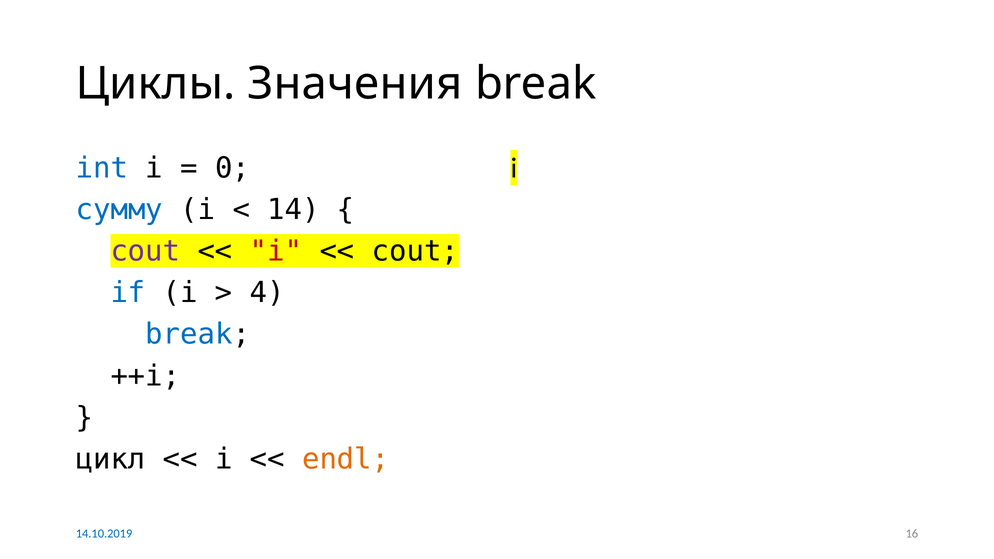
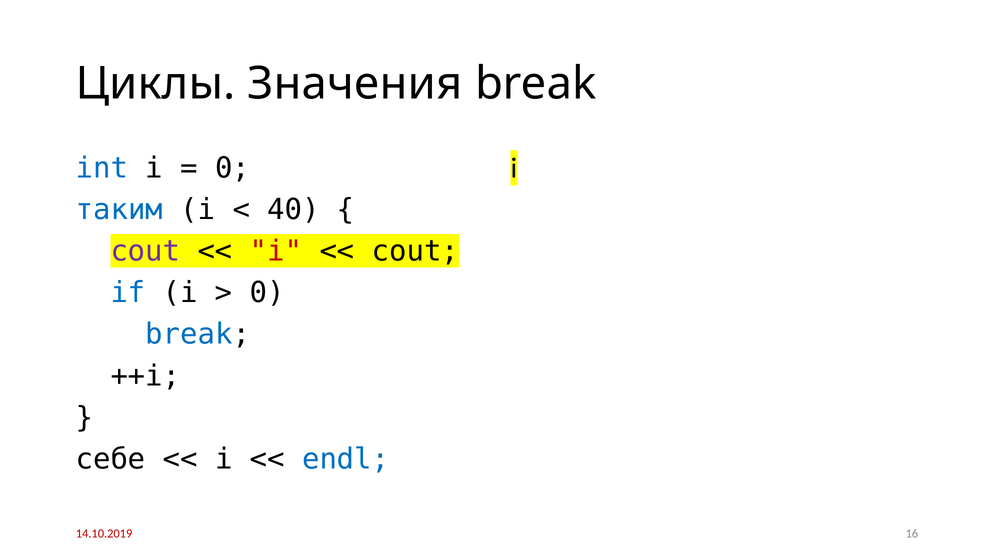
сумму: сумму -> таким (119, 210)
14: 14 -> 40 (293, 210)
4: 4 -> 0 (267, 293)
цикл: цикл -> себе (111, 459)
endl colour: orange -> blue (346, 459)
14.10.2019 colour: blue -> red (104, 534)
